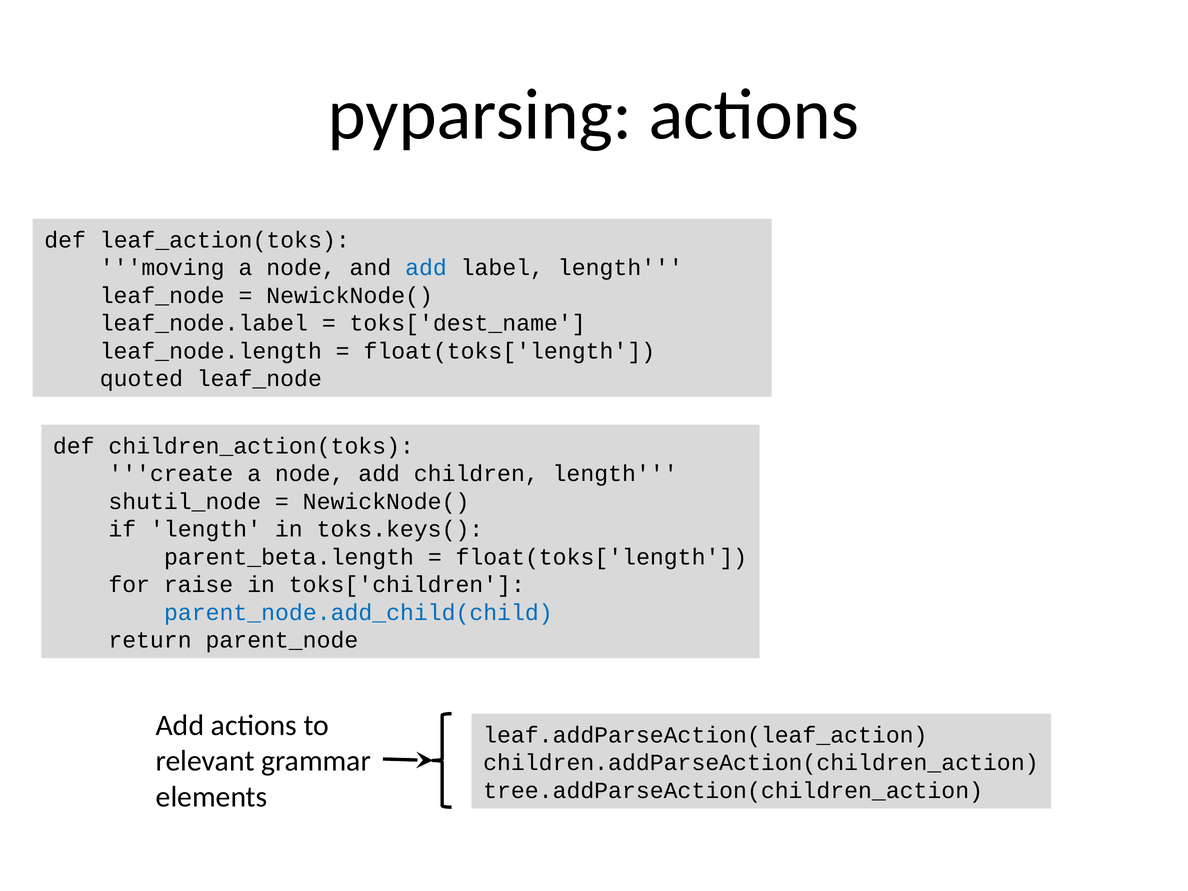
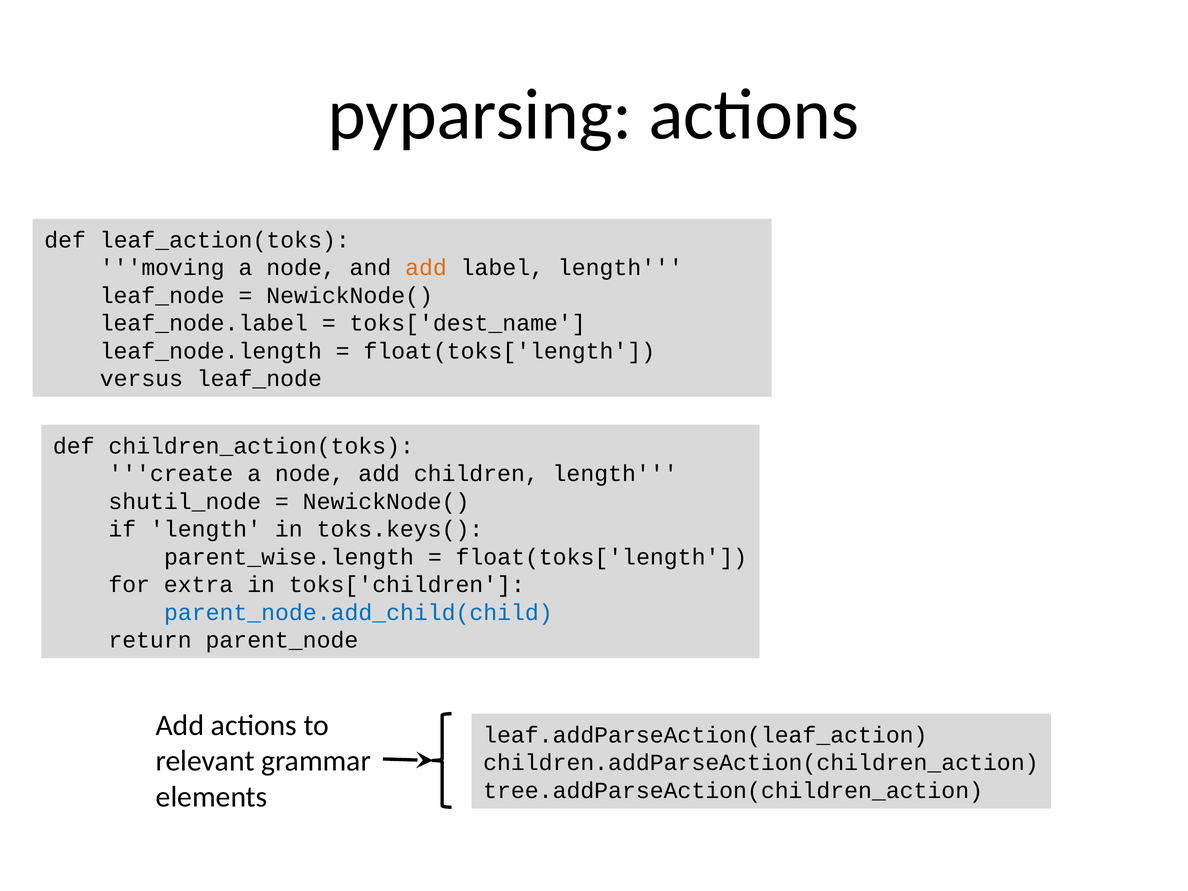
add colour: blue -> orange (426, 268)
quoted: quoted -> versus (141, 379)
parent_beta.length: parent_beta.length -> parent_wise.length (289, 557)
raise: raise -> extra (199, 585)
